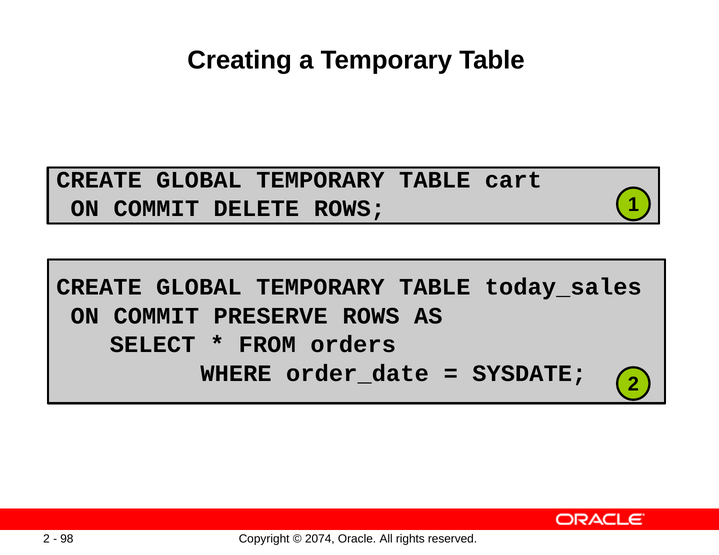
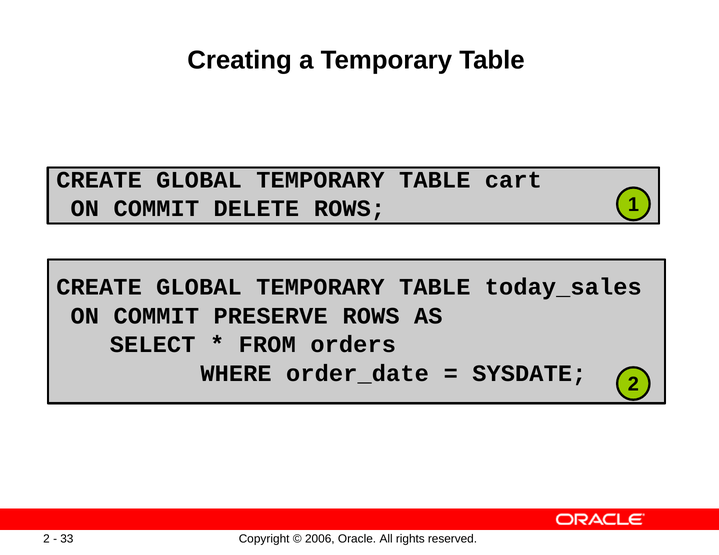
98: 98 -> 33 (67, 539)
2074: 2074 -> 2006 (320, 540)
